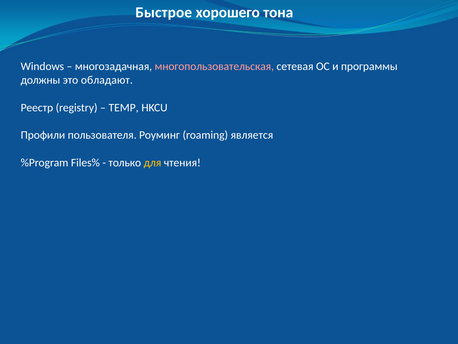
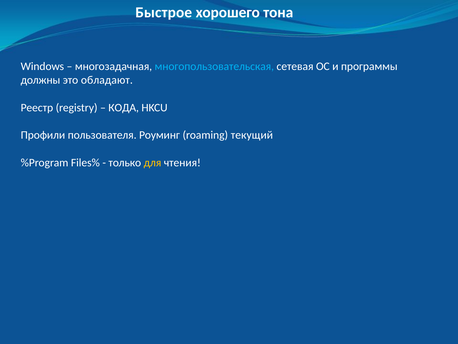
многопользовательская colour: pink -> light blue (214, 66)
TEMP: TEMP -> КОДА (124, 107)
является: является -> текущий (252, 135)
